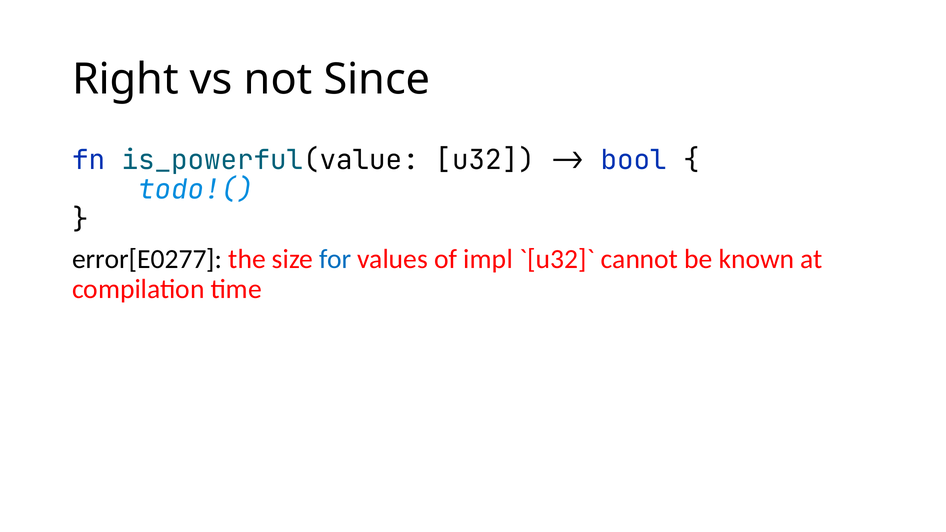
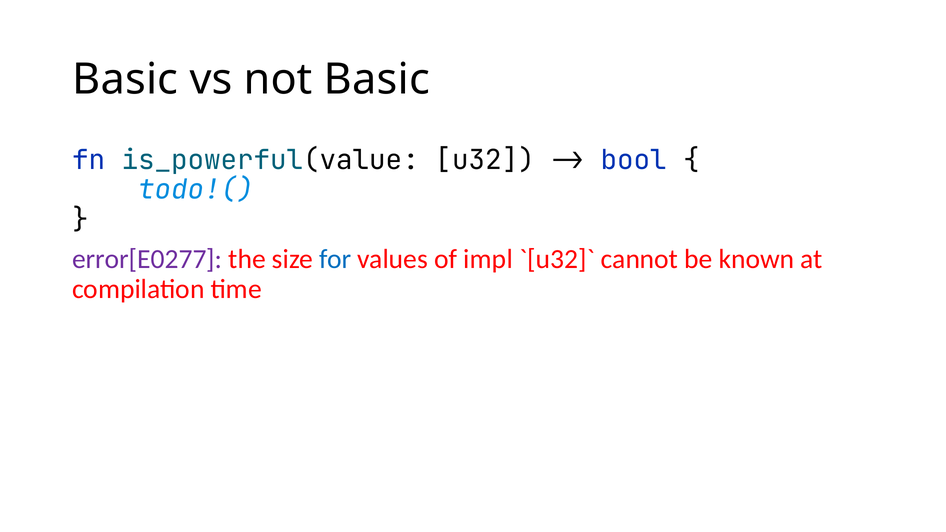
Right: Right -> Basic (125, 79)
not Since: Since -> Basic (377, 79)
error[E0277 colour: black -> purple (147, 259)
